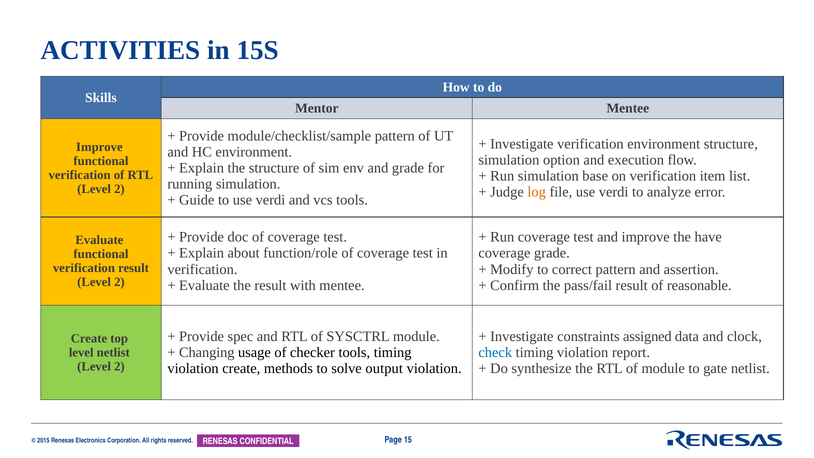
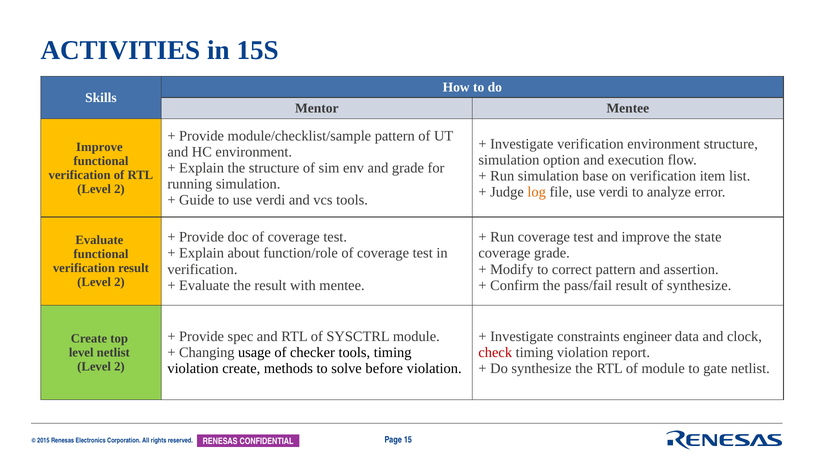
have: have -> state (708, 237)
of reasonable: reasonable -> synthesize (699, 285)
assigned: assigned -> engineer (647, 336)
check colour: blue -> red (495, 352)
output: output -> before (384, 369)
